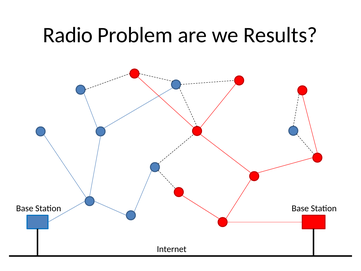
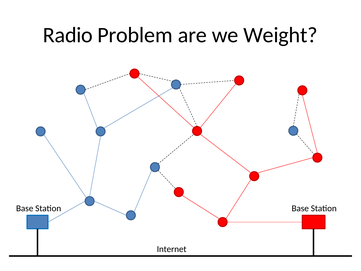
Results: Results -> Weight (280, 35)
